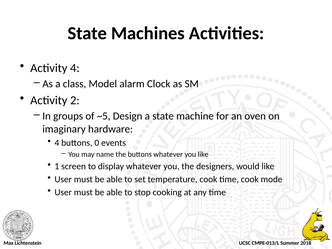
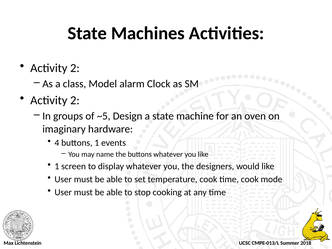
4: 4 -> 2 (75, 68)
buttons 0: 0 -> 1 (97, 143)
